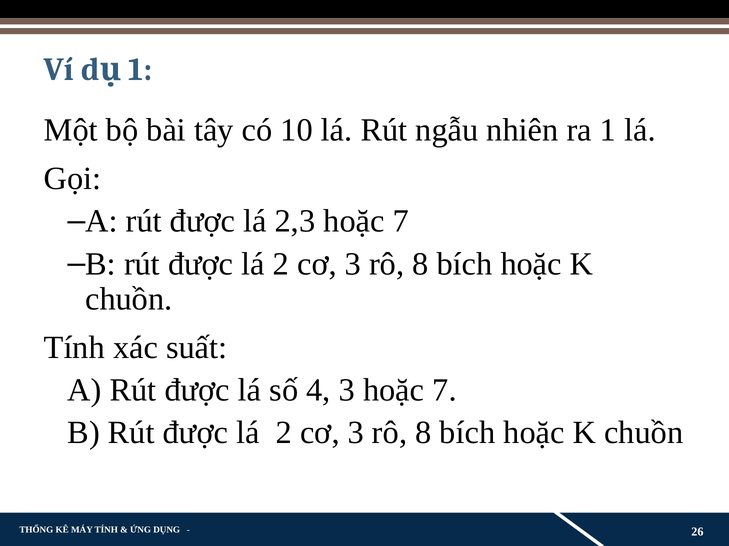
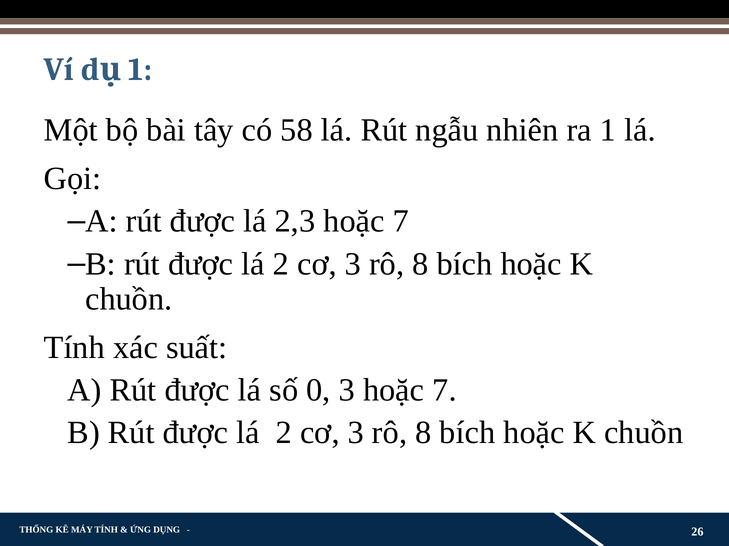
10: 10 -> 58 (297, 130)
4: 4 -> 0 (318, 391)
